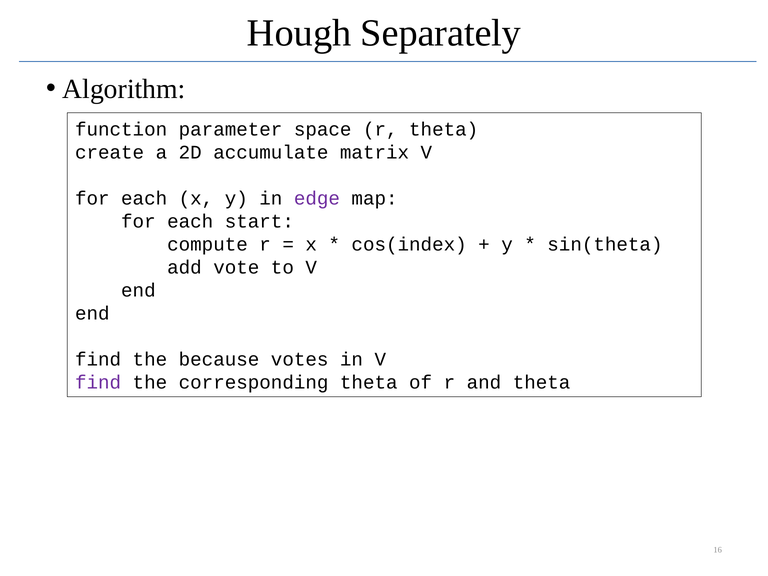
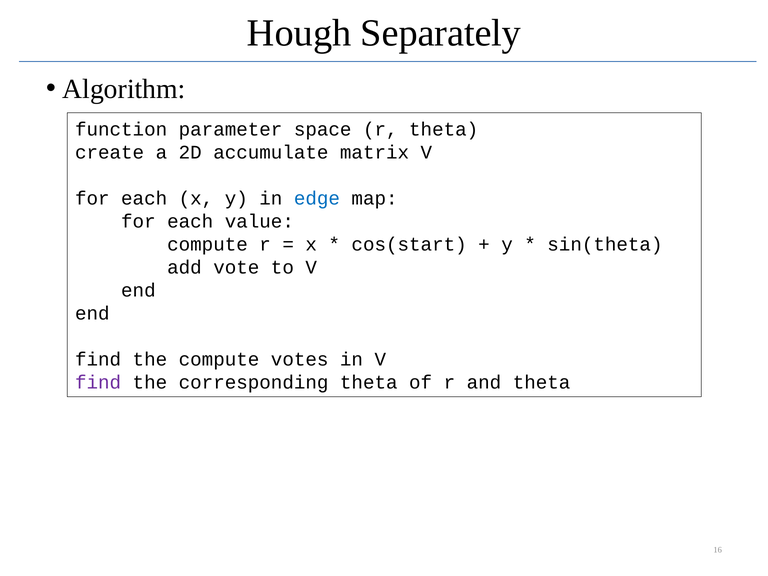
edge colour: purple -> blue (317, 198)
start: start -> value (259, 221)
cos(index: cos(index -> cos(start (409, 244)
the because: because -> compute (219, 360)
